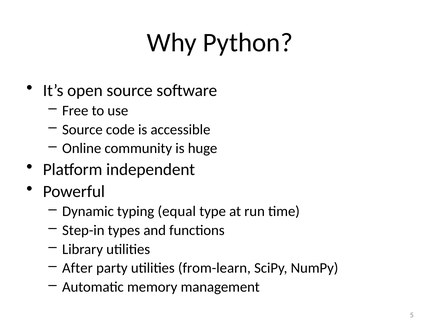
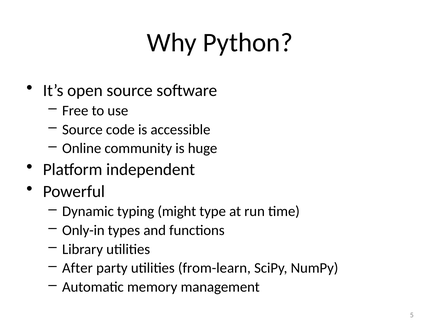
equal: equal -> might (177, 211)
Step-in: Step-in -> Only-in (83, 230)
